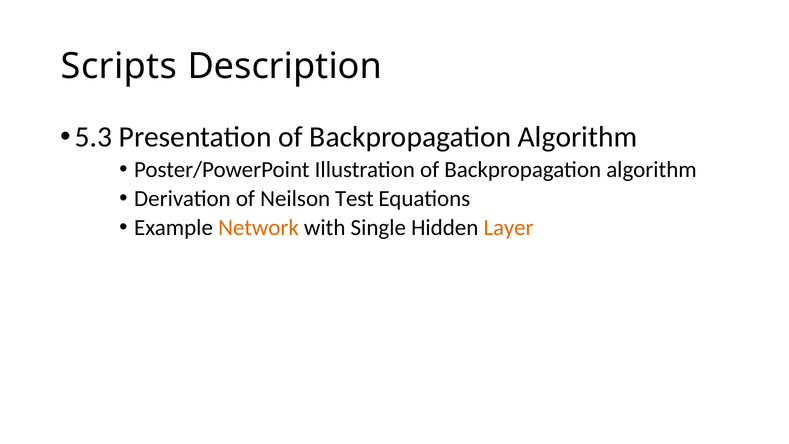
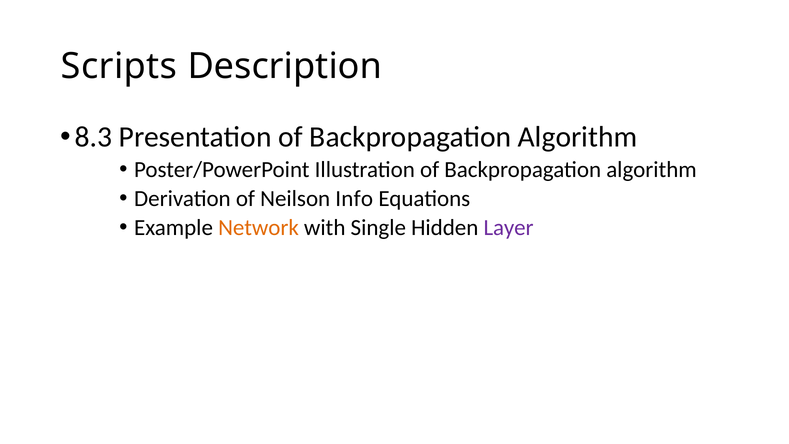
5.3: 5.3 -> 8.3 (94, 137)
Test: Test -> Info (354, 198)
Layer colour: orange -> purple (509, 227)
